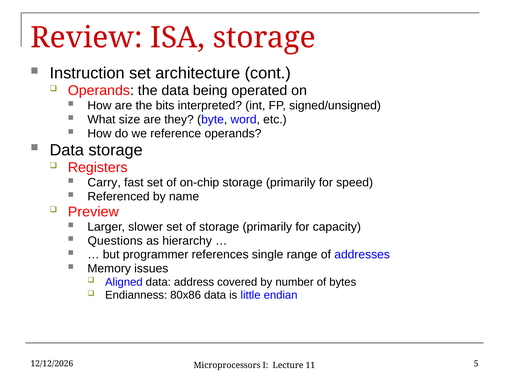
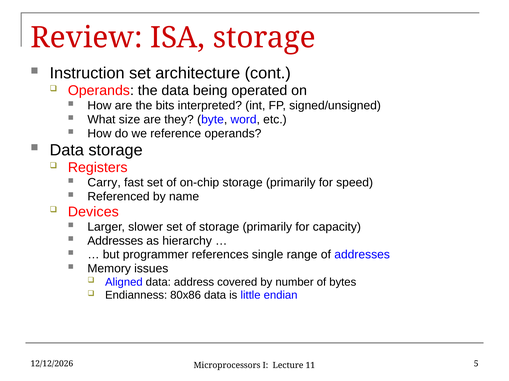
Preview: Preview -> Devices (93, 212)
Questions: Questions -> Addresses (115, 241)
